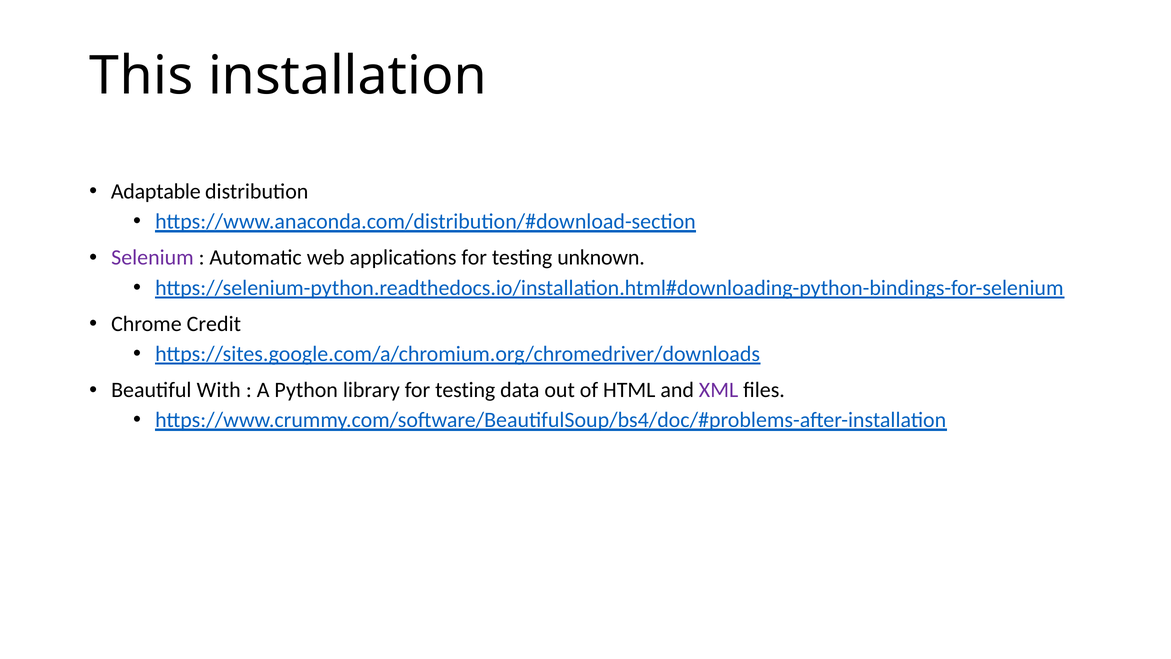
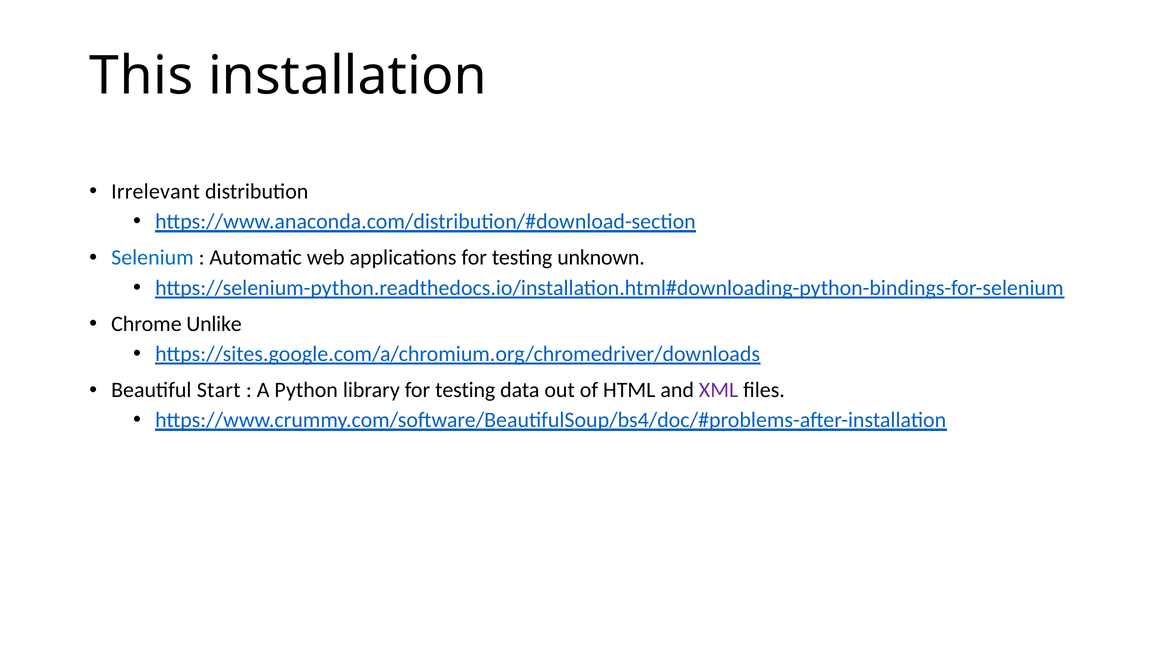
Adaptable: Adaptable -> Irrelevant (156, 191)
Selenium colour: purple -> blue (152, 258)
Credit: Credit -> Unlike (214, 324)
With: With -> Start (219, 390)
